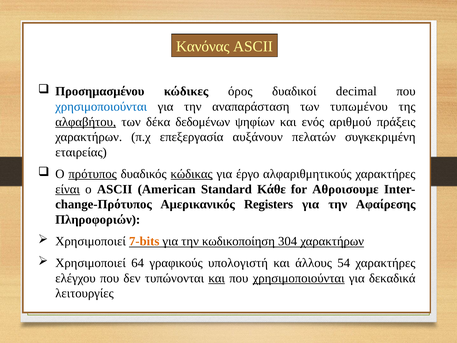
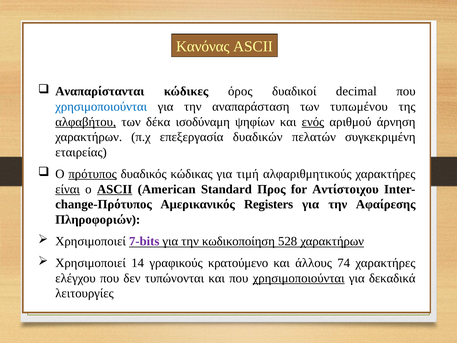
Προσημασμένου: Προσημασμένου -> Αναπαρίστανται (100, 91)
δεδομένων: δεδομένων -> ισοδύναμη (203, 122)
ενός underline: none -> present (313, 122)
πράξεις: πράξεις -> άρνηση (396, 122)
αυξάνουν: αυξάνουν -> δυαδικών (258, 137)
κώδικας underline: present -> none (192, 174)
έργο: έργο -> τιμή (248, 174)
ASCII underline: none -> present (115, 189)
Κάθε: Κάθε -> Προς (271, 189)
Αθροισουμε: Αθροισουμε -> Αντίστοιχου (345, 189)
7-bits colour: orange -> purple (144, 241)
304: 304 -> 528 (288, 241)
64: 64 -> 14 (138, 263)
υπολογιστή: υπολογιστή -> κρατούμενο (238, 263)
54: 54 -> 74 (344, 263)
και underline: present -> none (217, 278)
